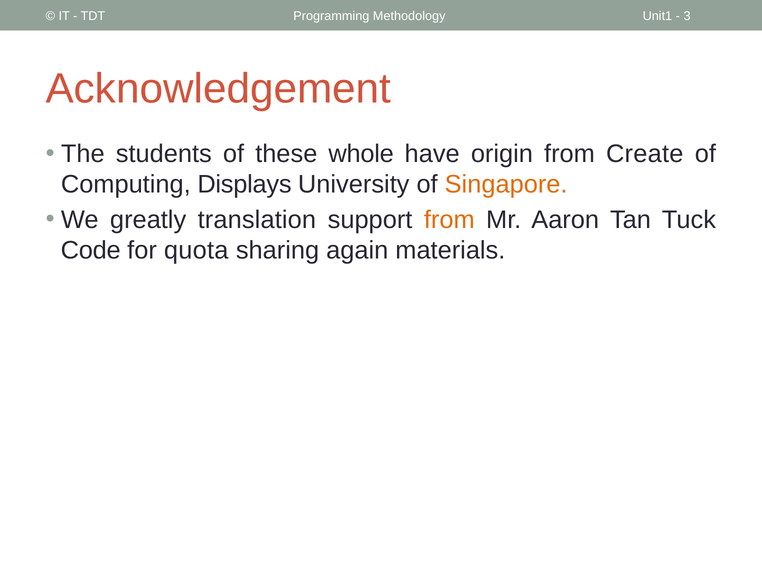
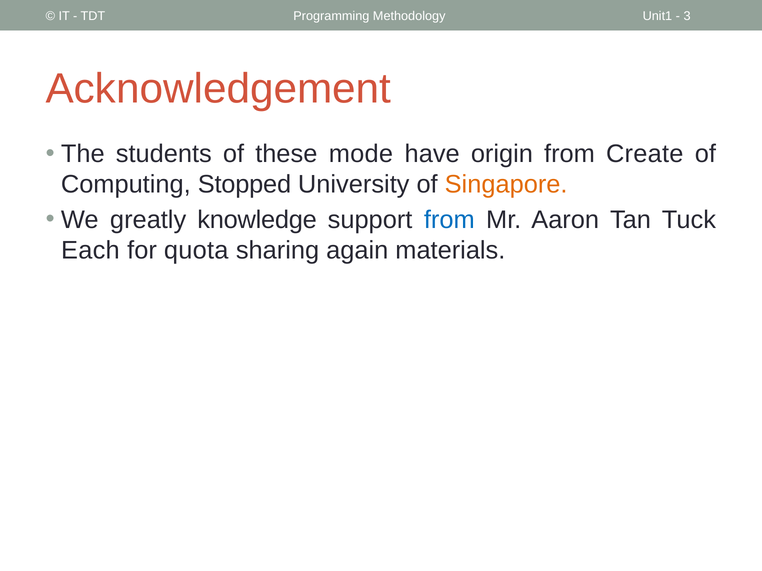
whole: whole -> mode (361, 154)
Displays: Displays -> Stopped (244, 185)
translation: translation -> knowledge (257, 220)
from colour: orange -> blue (449, 220)
Code: Code -> Each (90, 251)
